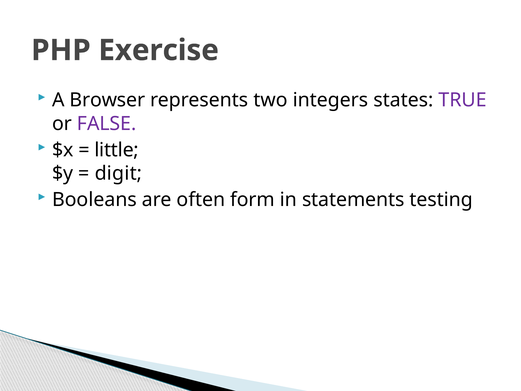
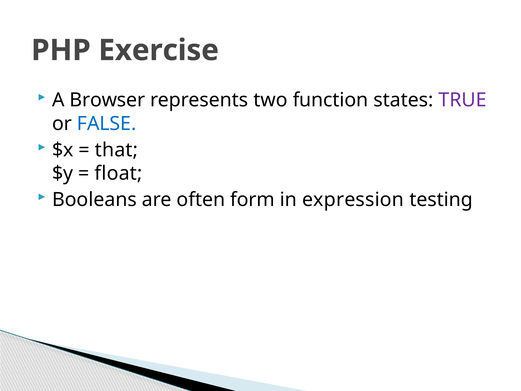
integers: integers -> function (331, 100)
FALSE colour: purple -> blue (107, 124)
little: little -> that (116, 150)
digit: digit -> float (118, 173)
statements: statements -> expression (353, 200)
